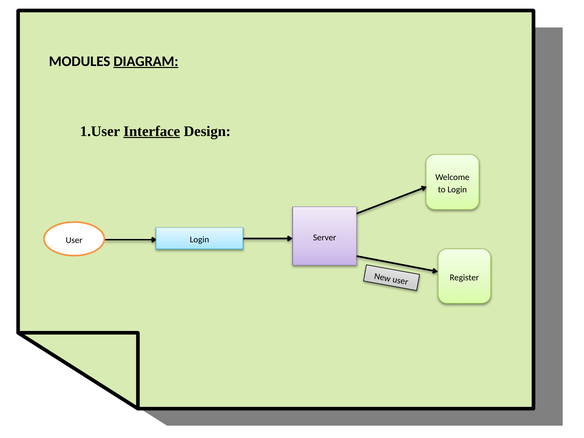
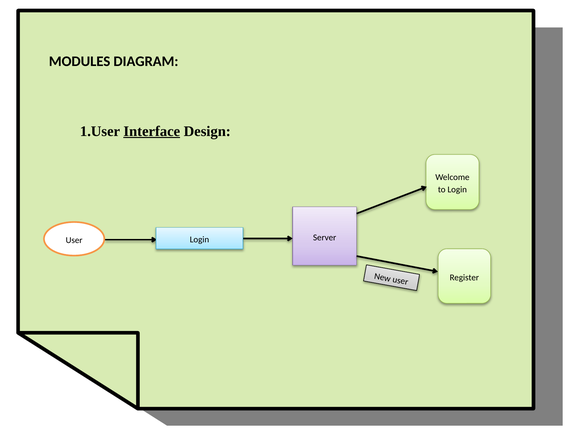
DIAGRAM underline: present -> none (146, 61)
